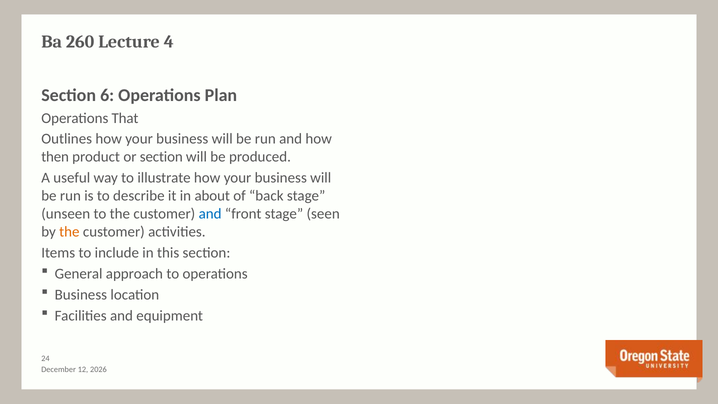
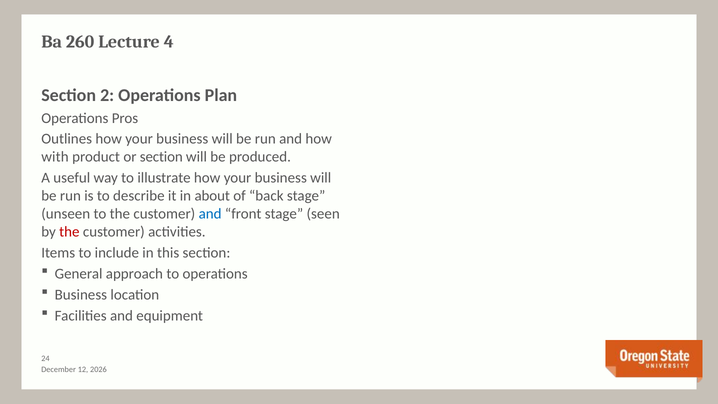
6: 6 -> 2 (107, 95)
That: That -> Pros (125, 118)
then: then -> with (55, 157)
the colour: orange -> red (69, 232)
